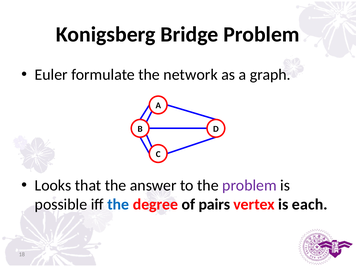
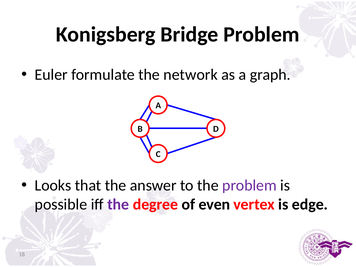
the colour: blue -> purple (118, 204)
pairs: pairs -> even (214, 204)
each: each -> edge (310, 204)
